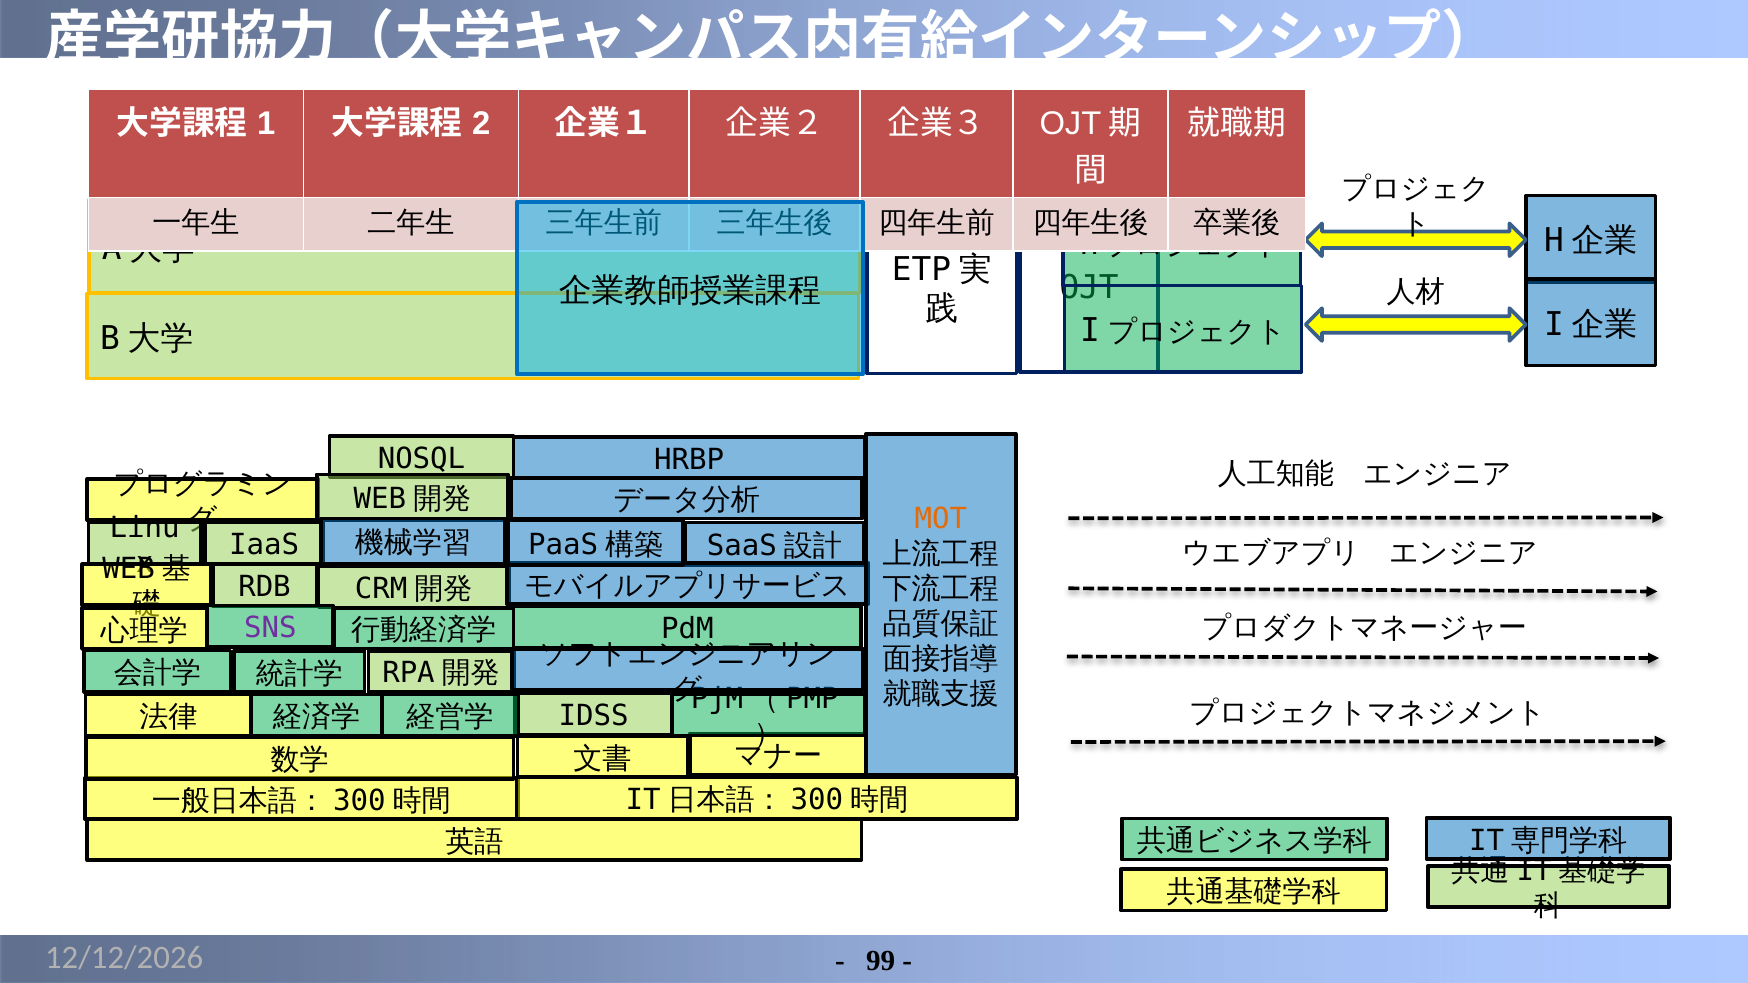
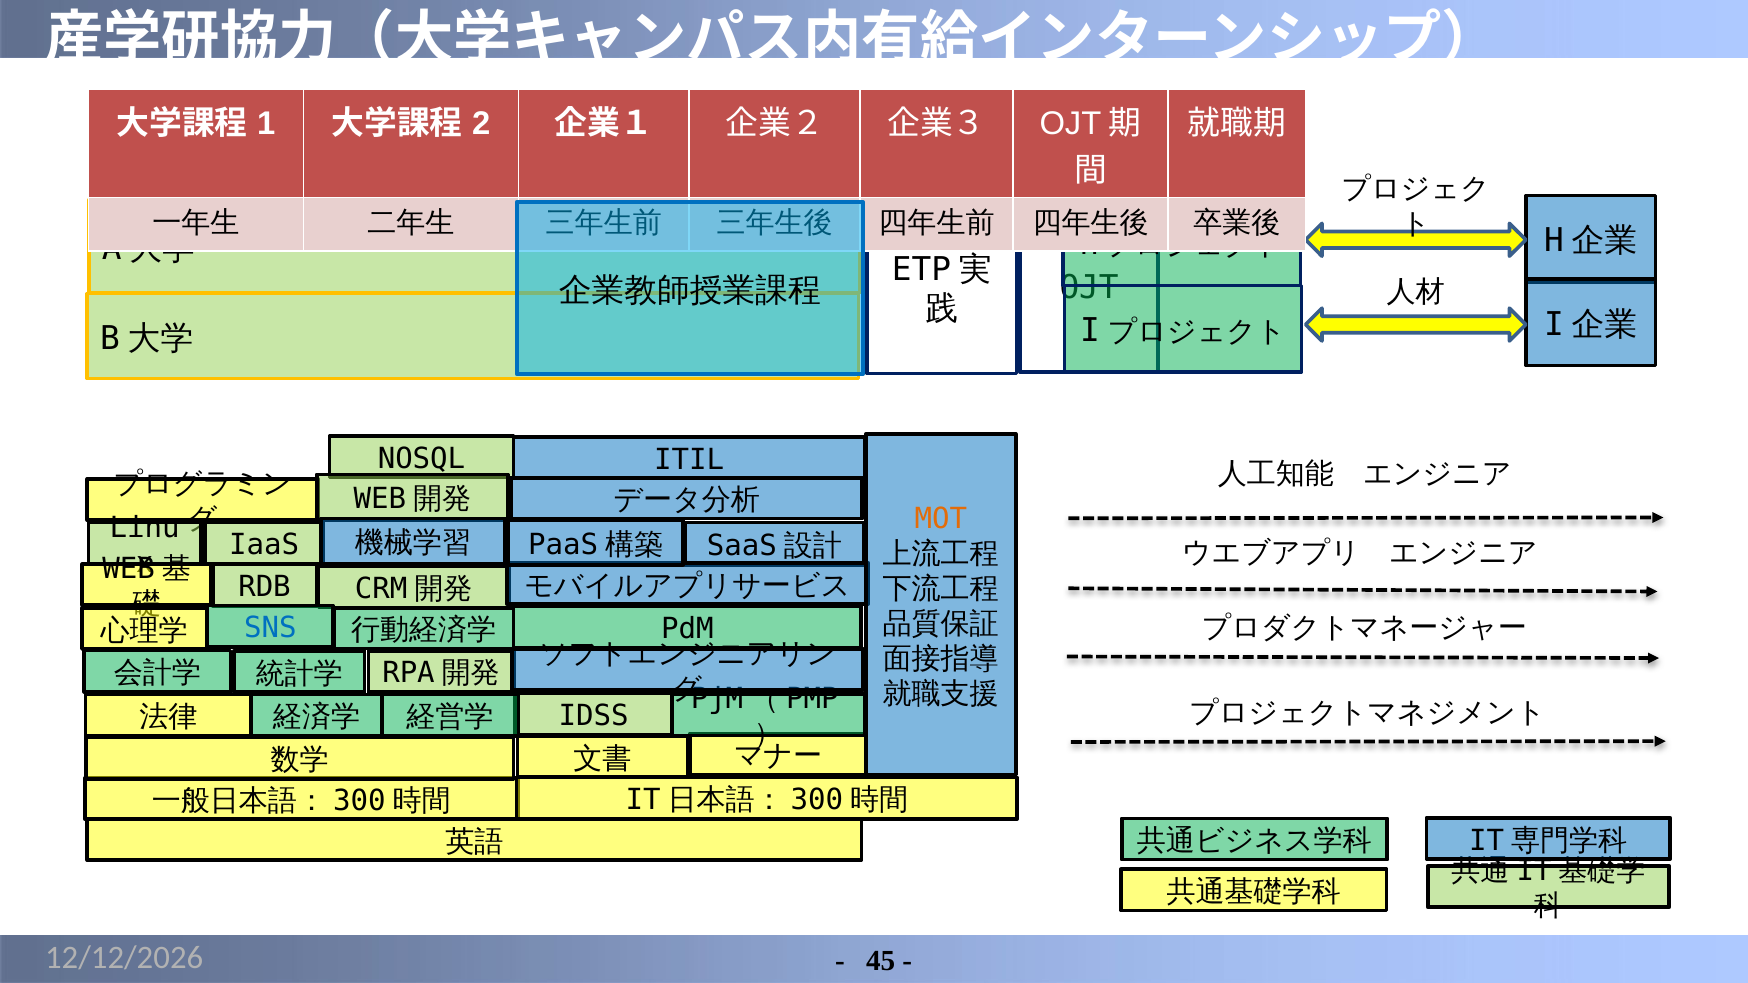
HRBP: HRBP -> ITIL (689, 460)
SNS colour: purple -> blue (270, 628)
99: 99 -> 45 (881, 961)
